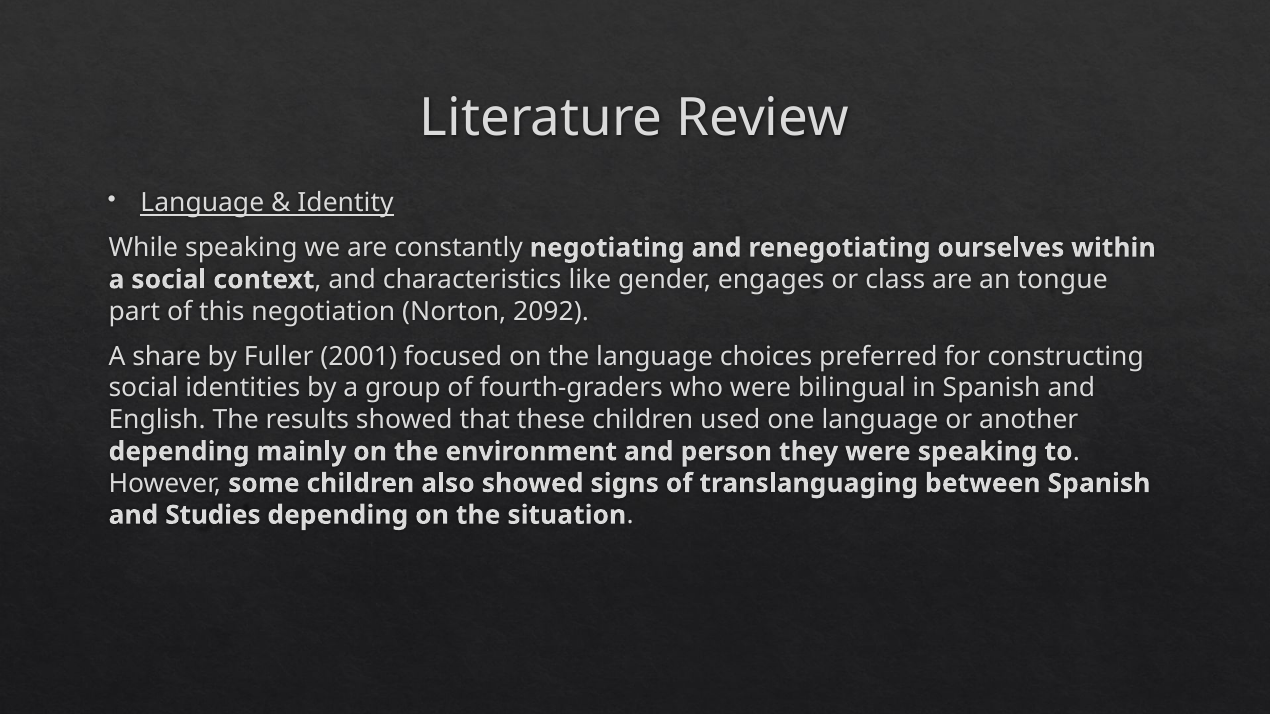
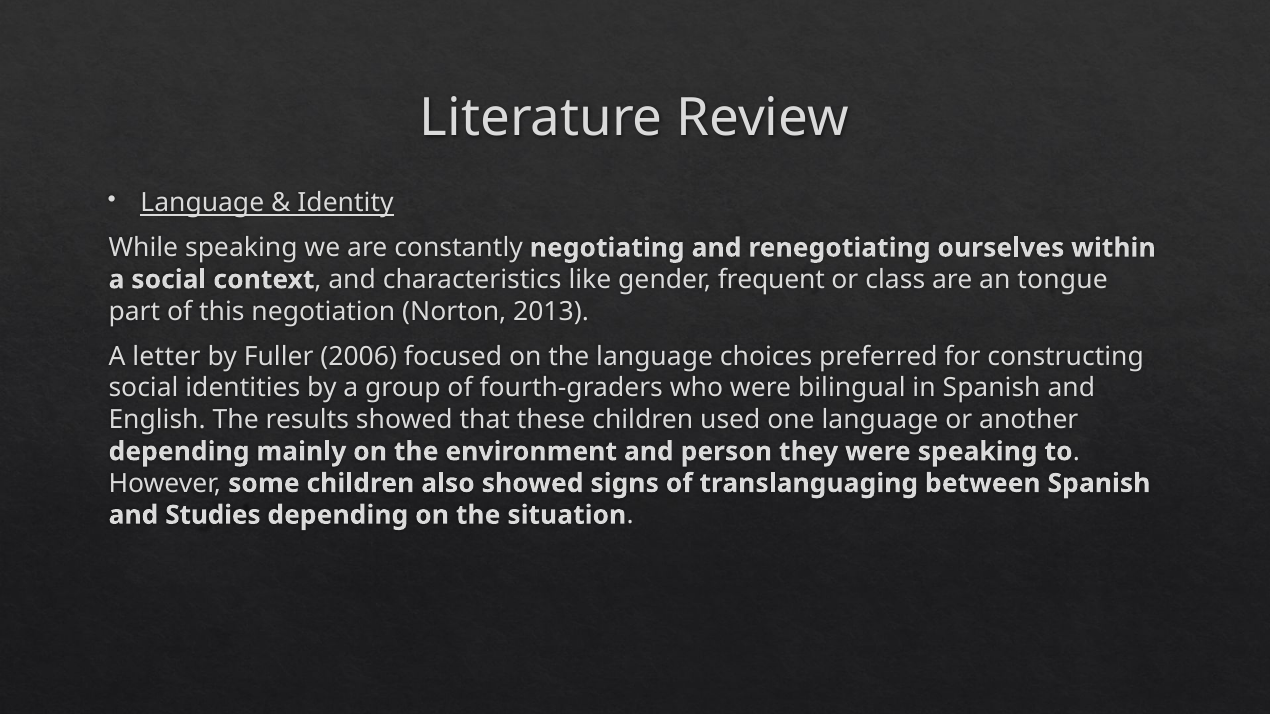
engages: engages -> frequent (771, 280)
2092: 2092 -> 2013 (551, 311)
share: share -> letter (166, 356)
2001: 2001 -> 2006 (359, 356)
